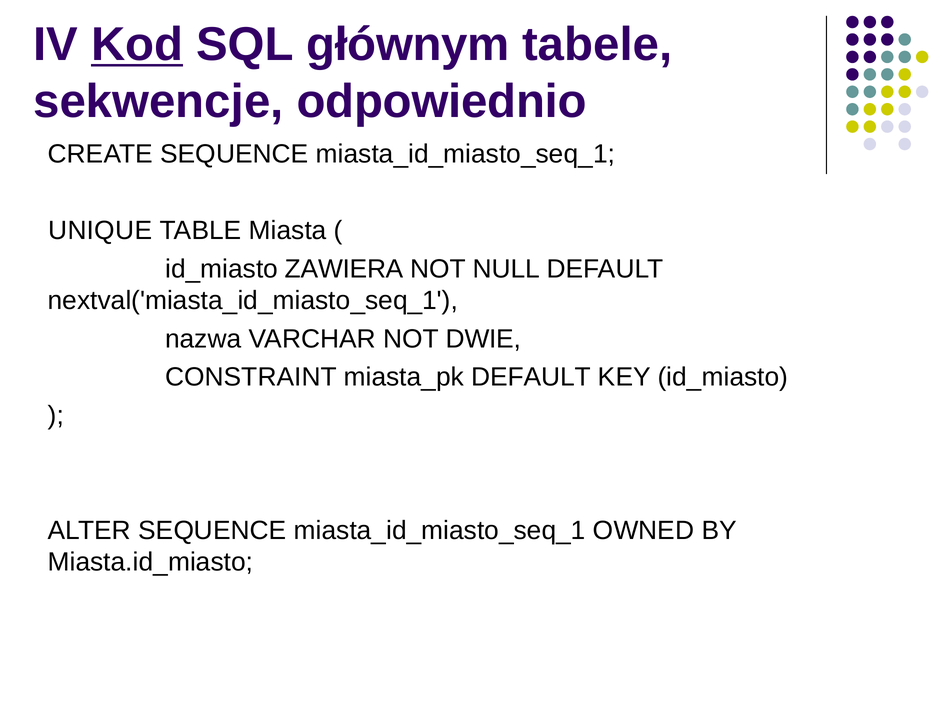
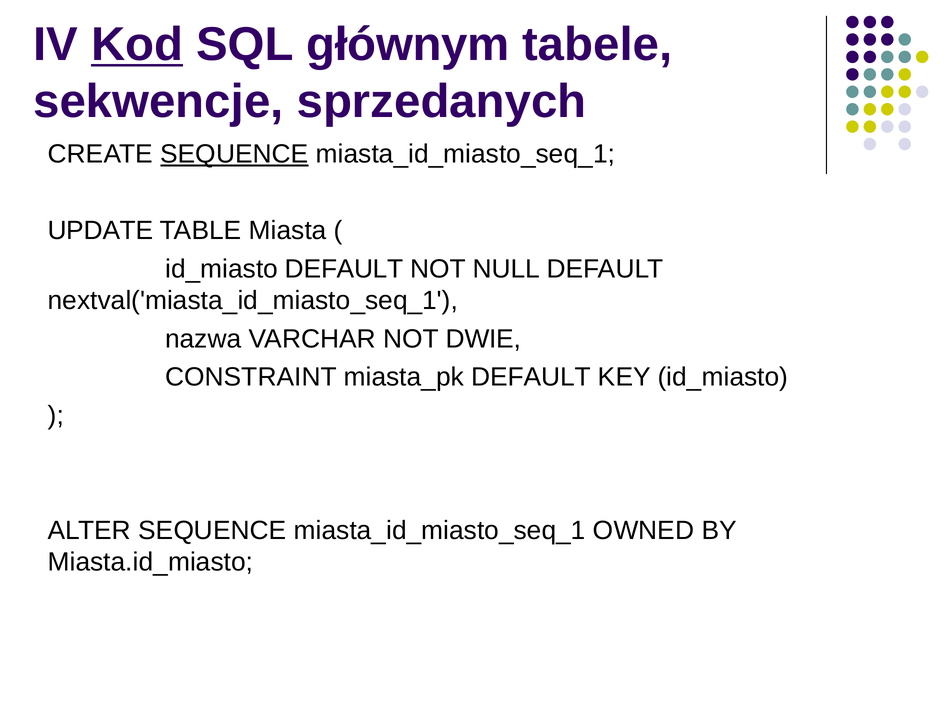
odpowiednio: odpowiednio -> sprzedanych (442, 102)
SEQUENCE underline: none -> present (234, 154)
UNIQUE: UNIQUE -> UPDATE (100, 231)
id_miasto ZAWIERA: ZAWIERA -> DEFAULT (344, 269)
